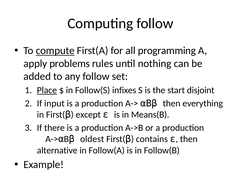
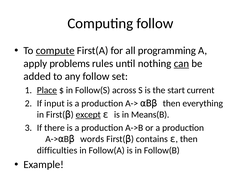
can underline: none -> present (181, 63)
infixes: infixes -> across (124, 90)
disjoint: disjoint -> current (201, 90)
except underline: none -> present (88, 114)
oldest: oldest -> words (92, 139)
alternative: alternative -> difficulties (57, 150)
